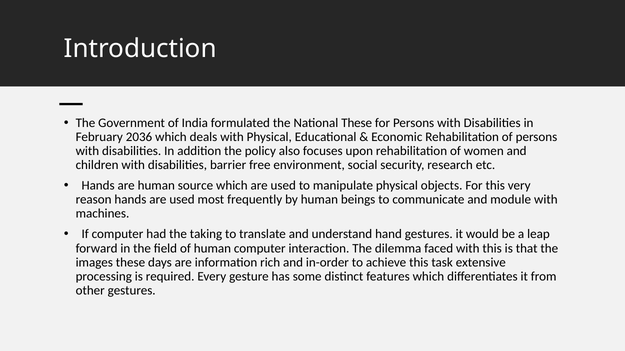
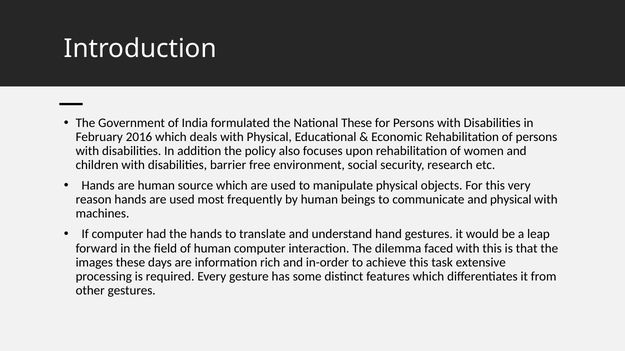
2036: 2036 -> 2016 (139, 137)
and module: module -> physical (511, 200)
the taking: taking -> hands (206, 235)
